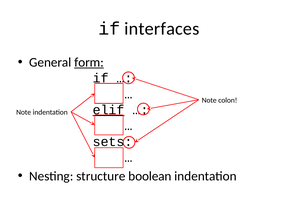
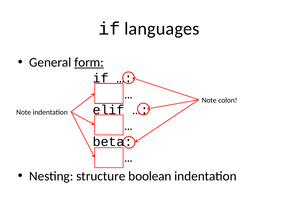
interfaces: interfaces -> languages (162, 29)
elif underline: present -> none (109, 110)
sets: sets -> beta (113, 142)
